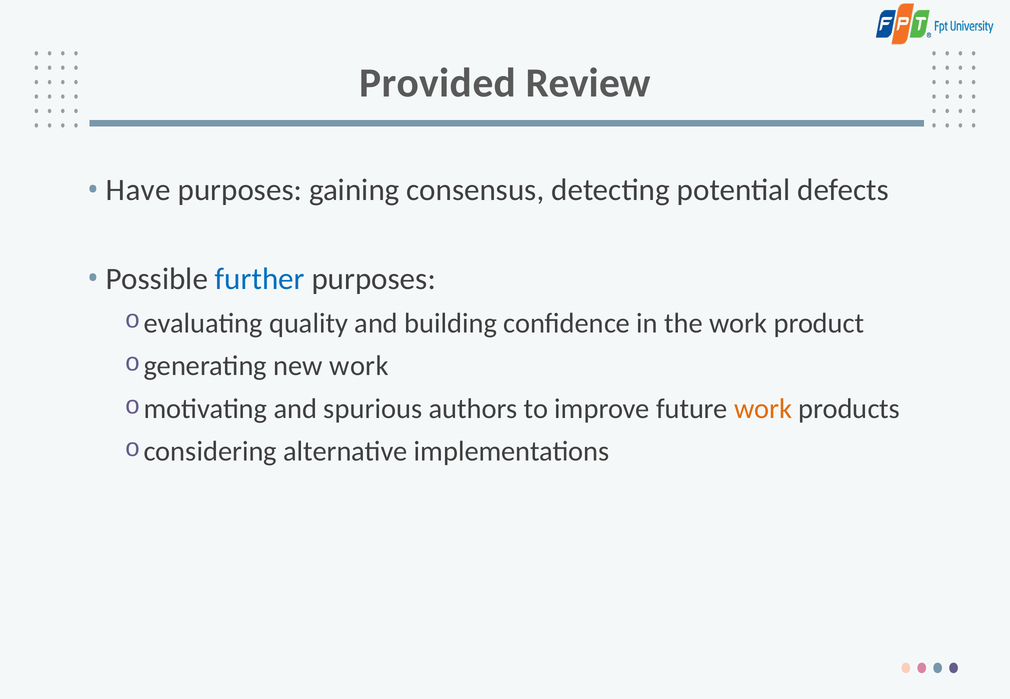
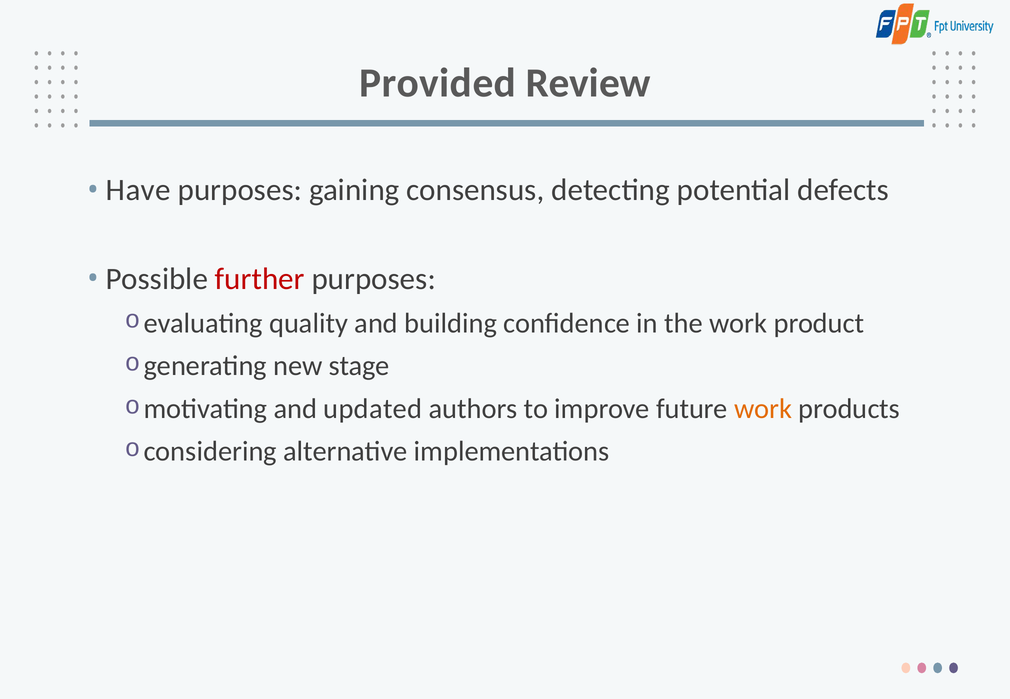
further colour: blue -> red (260, 279)
new work: work -> stage (359, 366)
spurious: spurious -> updated (373, 409)
